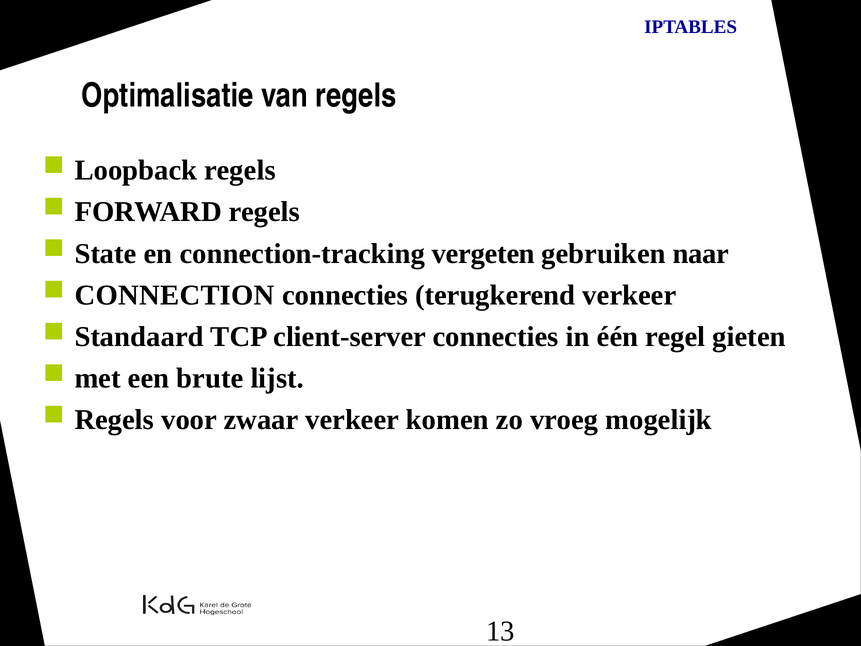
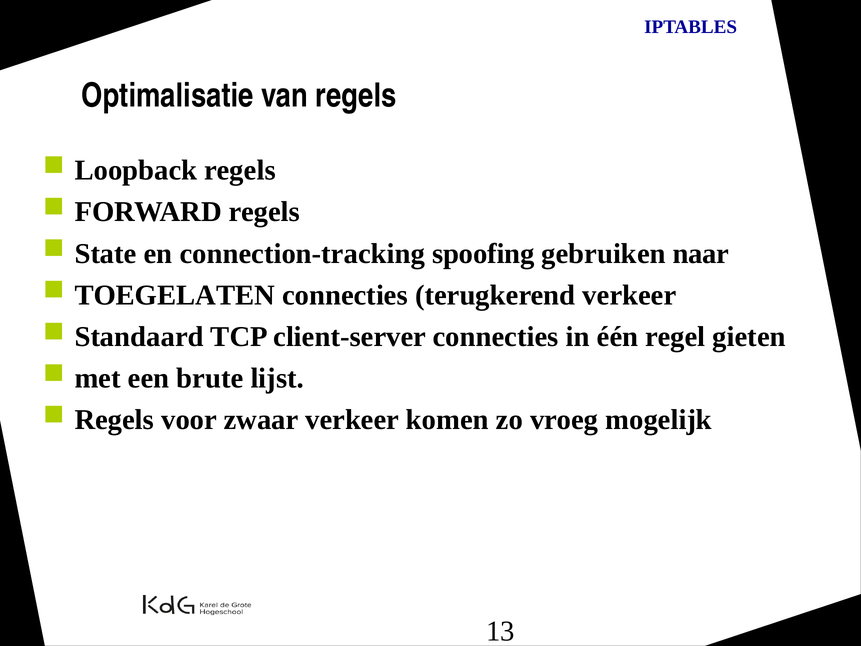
vergeten: vergeten -> spoofing (483, 253)
CONNECTION: CONNECTION -> TOEGELATEN (175, 295)
